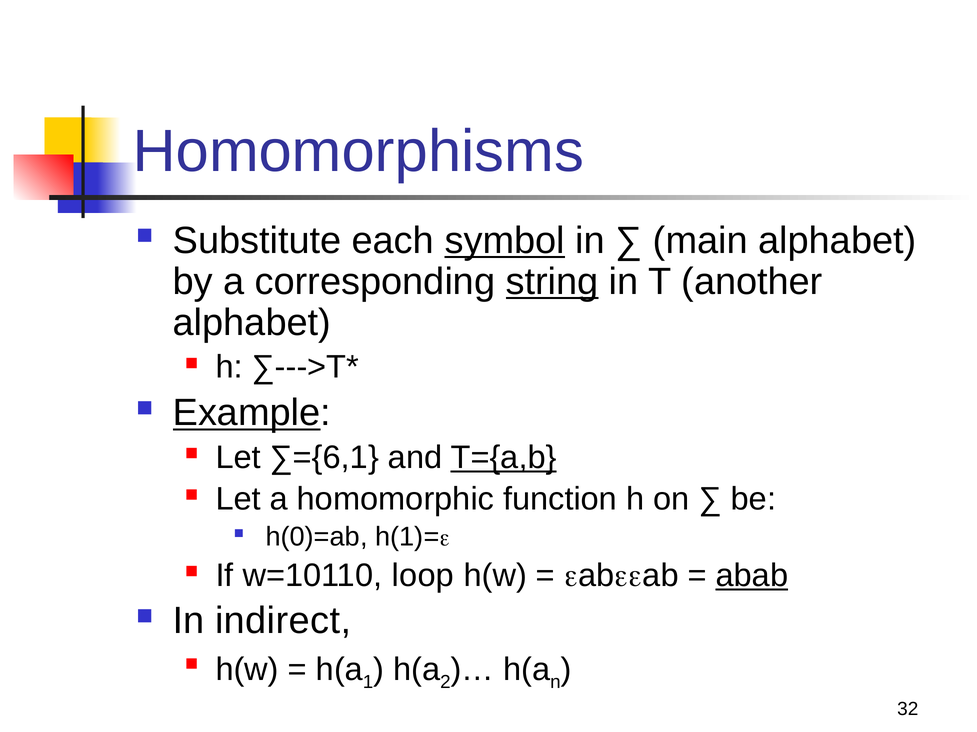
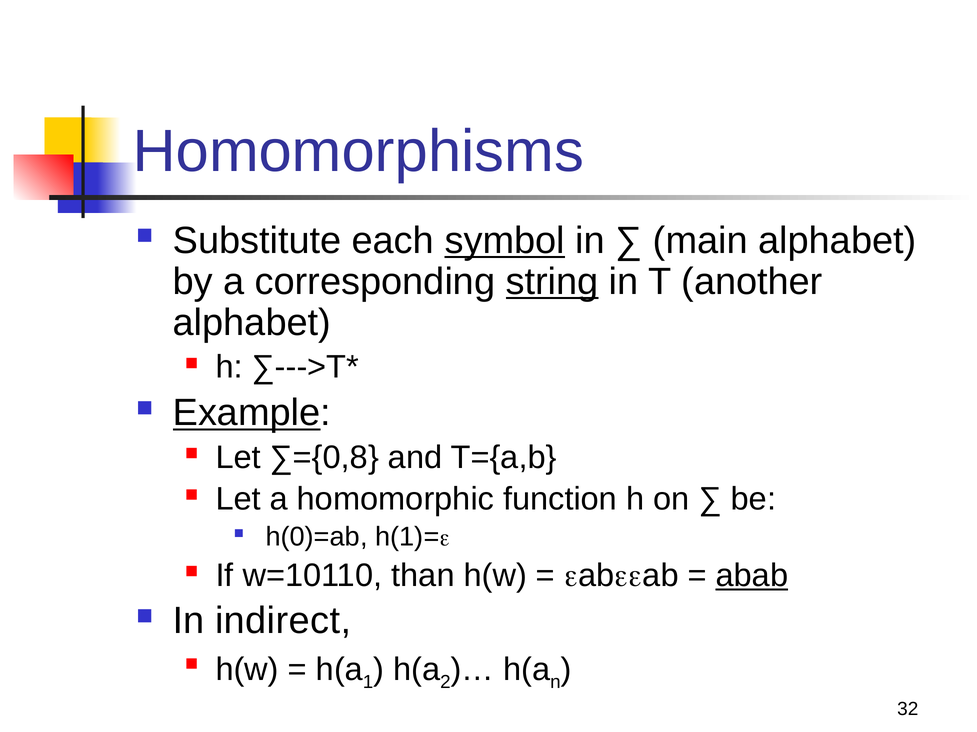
∑={6,1: ∑={6,1 -> ∑={0,8 (324, 458)
T={a,b underline: present -> none (504, 458)
loop: loop -> than (423, 576)
